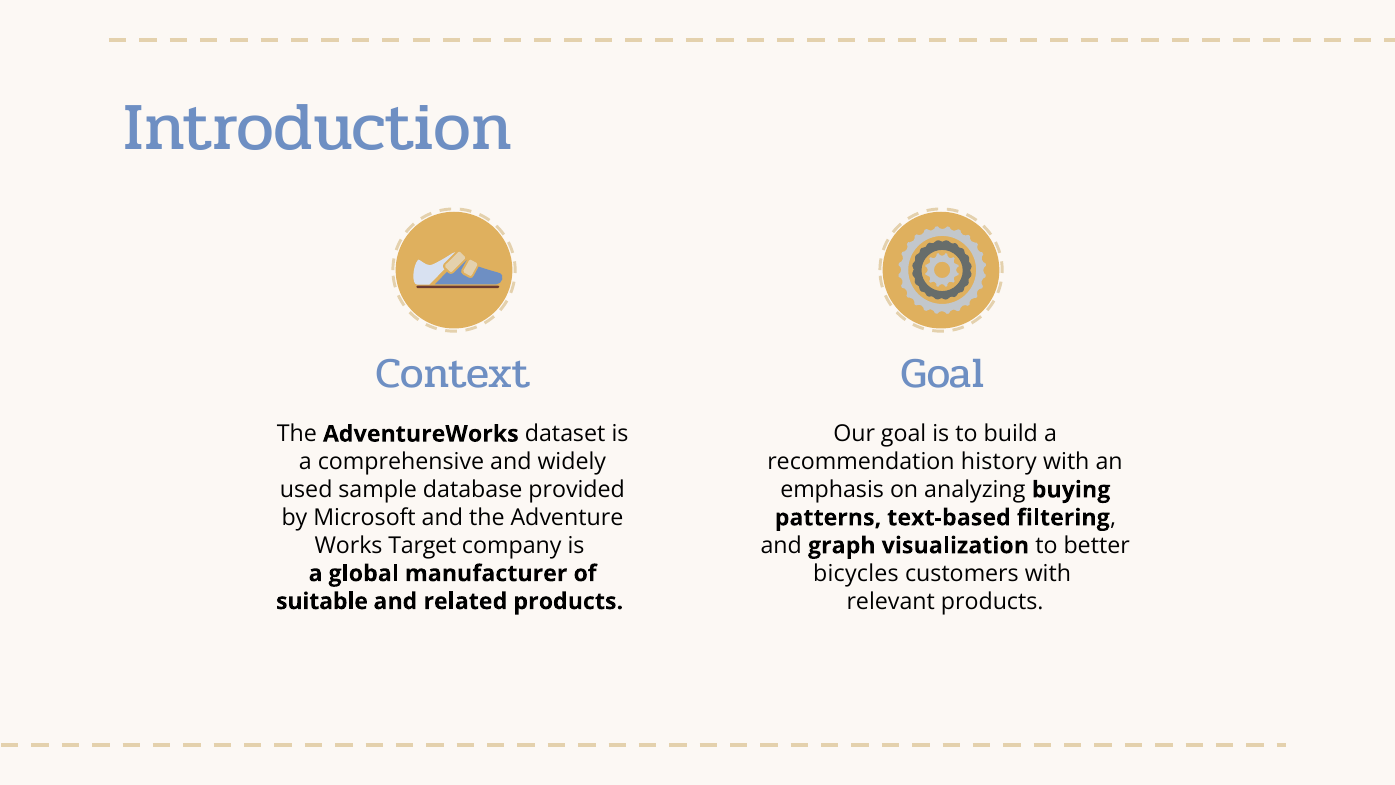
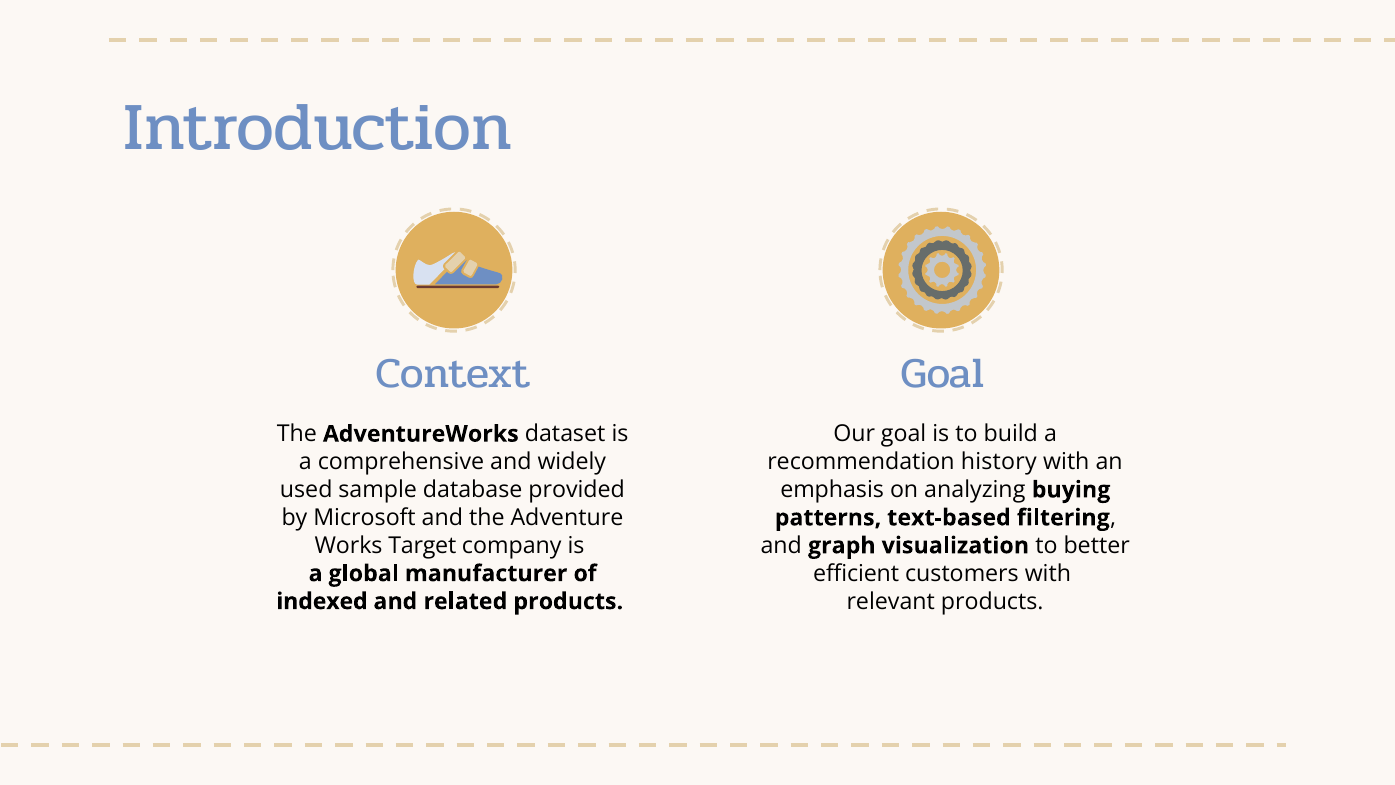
bicycles: bicycles -> efficient (856, 573)
suitable: suitable -> indexed (322, 601)
